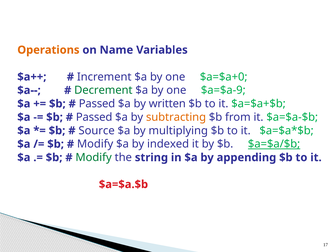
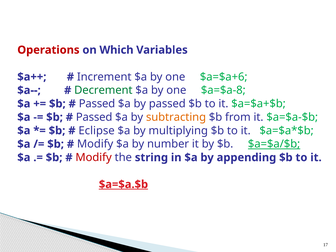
Operations colour: orange -> red (48, 50)
Name: Name -> Which (116, 50)
$a=$a+0: $a=$a+0 -> $a=$a+6 (224, 77)
$a=$a-9: $a=$a-9 -> $a=$a-8 (223, 90)
by written: written -> passed (167, 104)
Source: Source -> Eclipse (97, 131)
indexed: indexed -> number (168, 144)
Modify colour: green -> red (94, 157)
$a=$a.$b underline: none -> present (123, 184)
